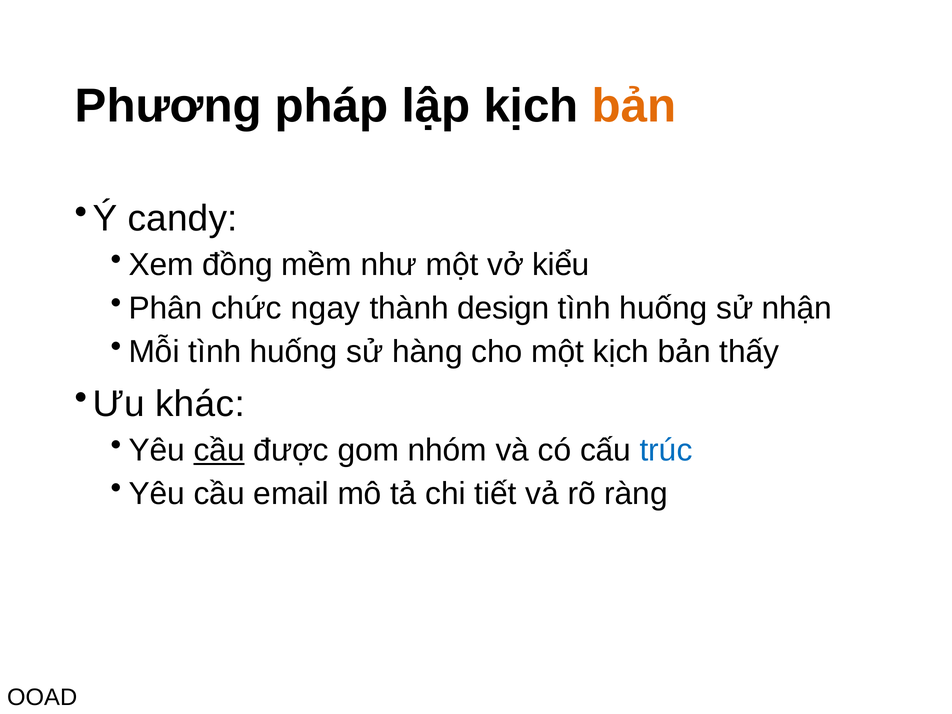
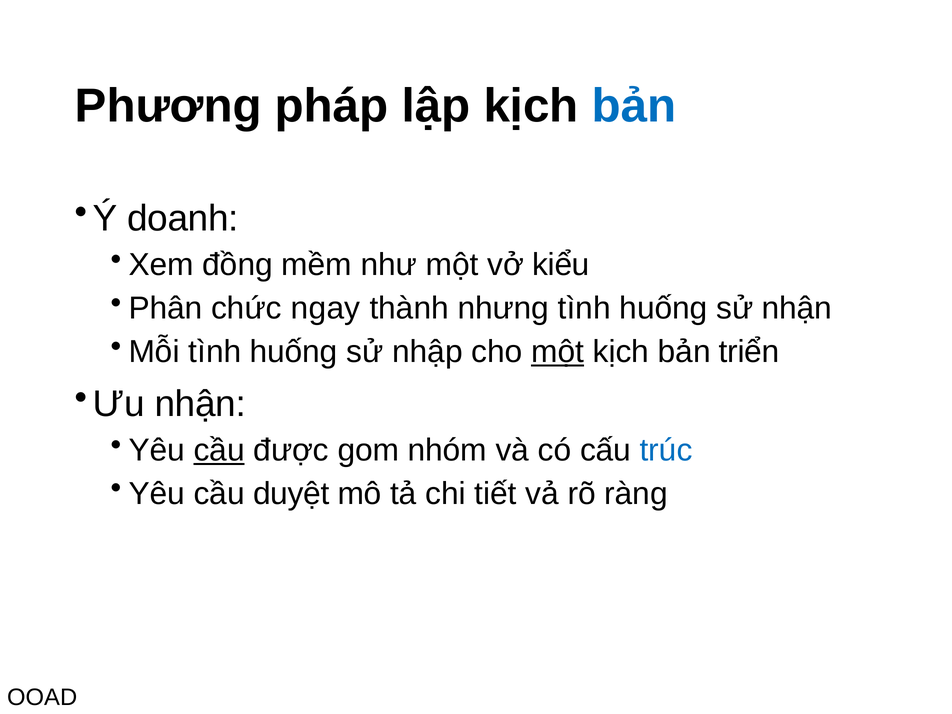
bản colour: orange -> blue (634, 106)
candy: candy -> doanh (183, 219)
design: design -> nhưng (503, 308)
hàng: hàng -> nhập (427, 352)
một underline: none -> present (558, 352)
thấy: thấy -> triển (749, 352)
Ưu khác: khác -> nhận (200, 404)
email: email -> duyệt (291, 494)
